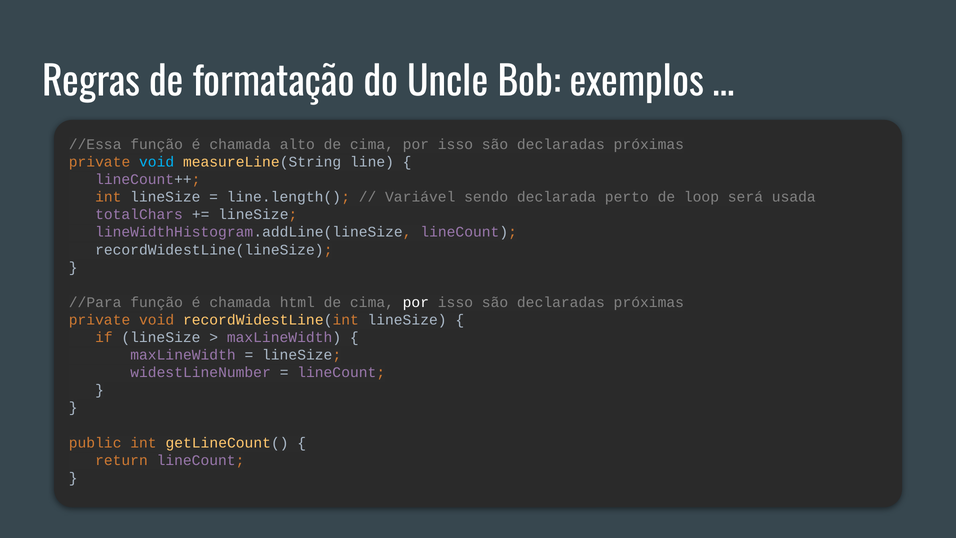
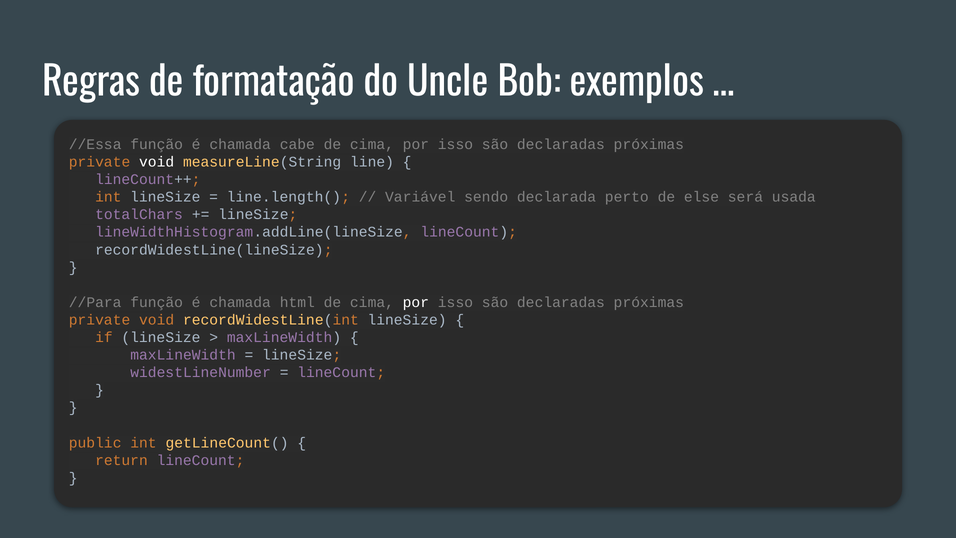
alto: alto -> cabe (297, 144)
void colour: light blue -> white (157, 162)
loop: loop -> else (701, 197)
